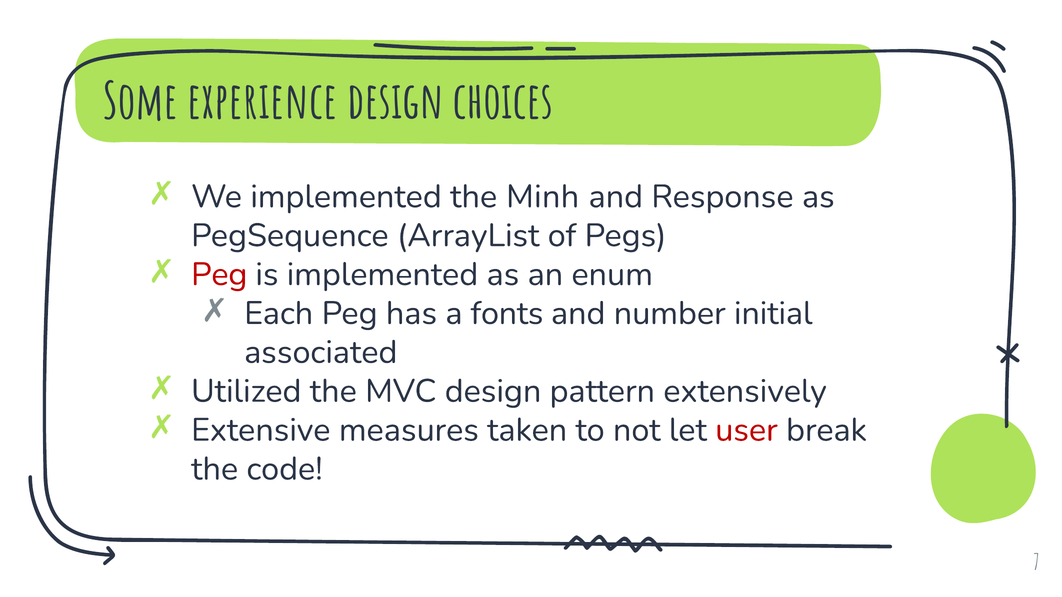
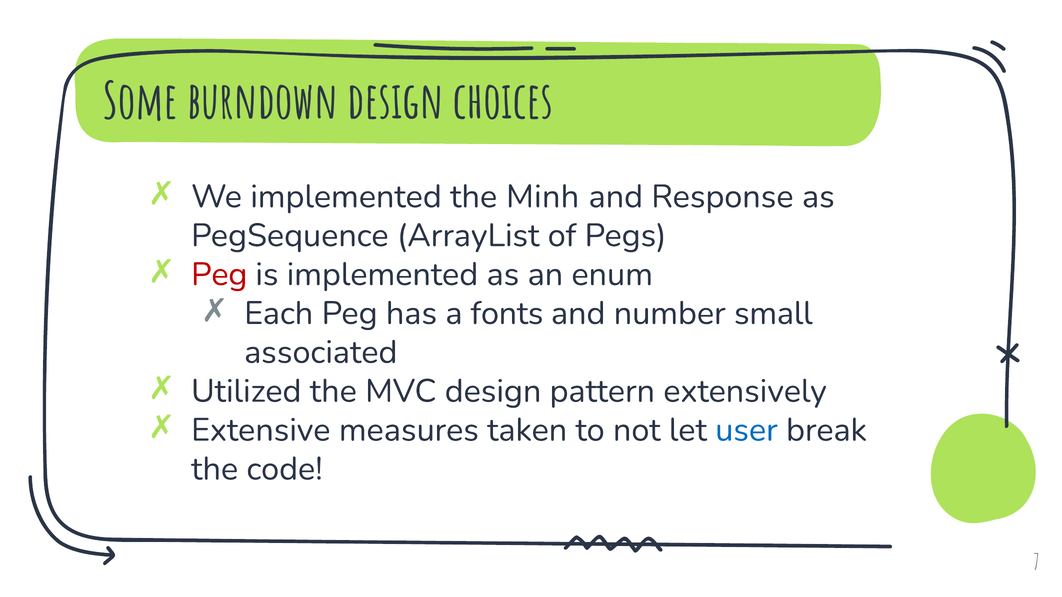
experience: experience -> burndown (263, 102)
initial: initial -> small (773, 313)
user colour: red -> blue (746, 430)
